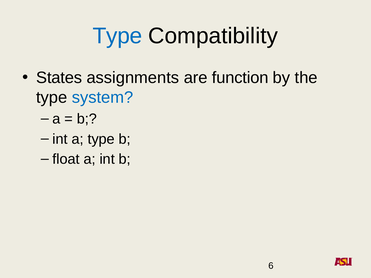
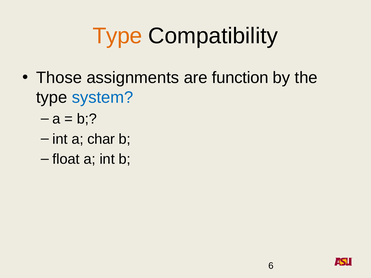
Type colour: blue -> orange (117, 36)
States: States -> Those (59, 78)
a type: type -> char (101, 139)
